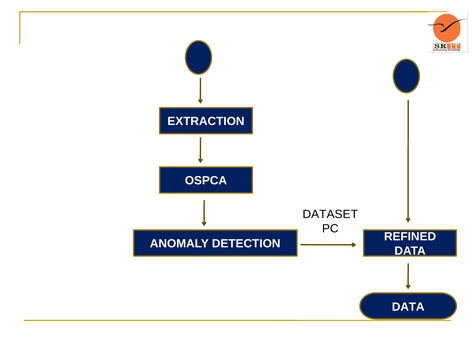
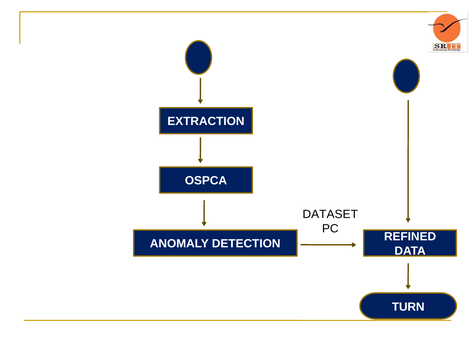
DATA: DATA -> TURN (408, 307)
